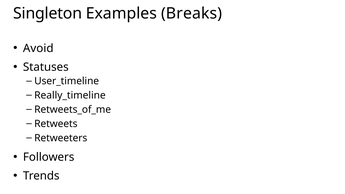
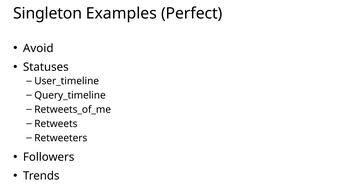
Breaks: Breaks -> Perfect (192, 13)
Really_timeline: Really_timeline -> Query_timeline (70, 95)
